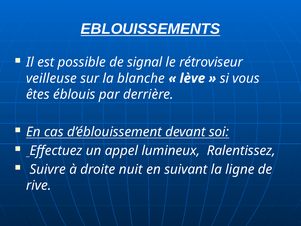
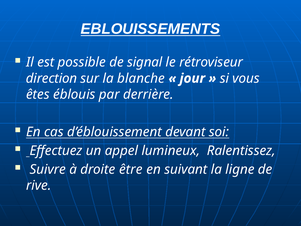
veilleuse: veilleuse -> direction (52, 78)
lève: lève -> jour (192, 78)
nuit: nuit -> être (131, 169)
